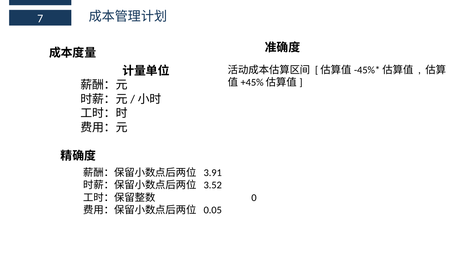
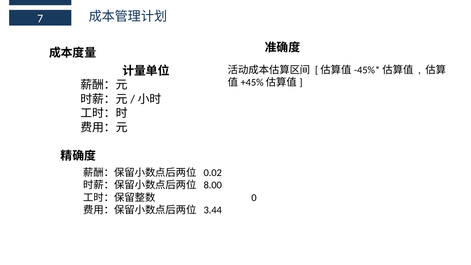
3.91: 3.91 -> 0.02 (213, 173)
3.52: 3.52 -> 8.00 (213, 185)
0.05: 0.05 -> 3.44 (213, 210)
